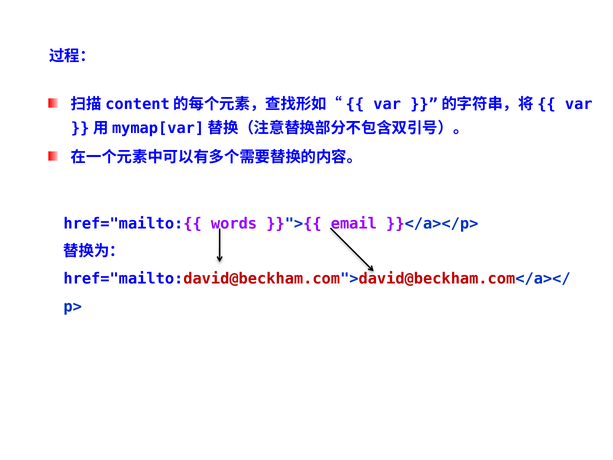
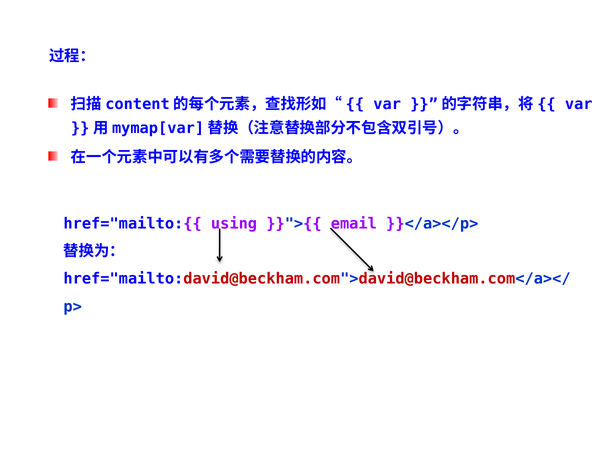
words: words -> using (234, 224)
